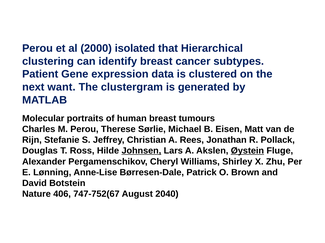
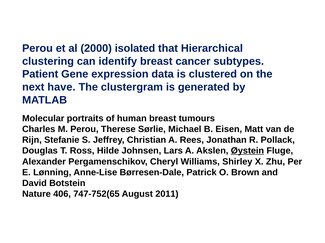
want: want -> have (61, 87)
Johnsen underline: present -> none (141, 151)
747-752(67: 747-752(67 -> 747-752(65 (96, 195)
2040: 2040 -> 2011 (167, 195)
